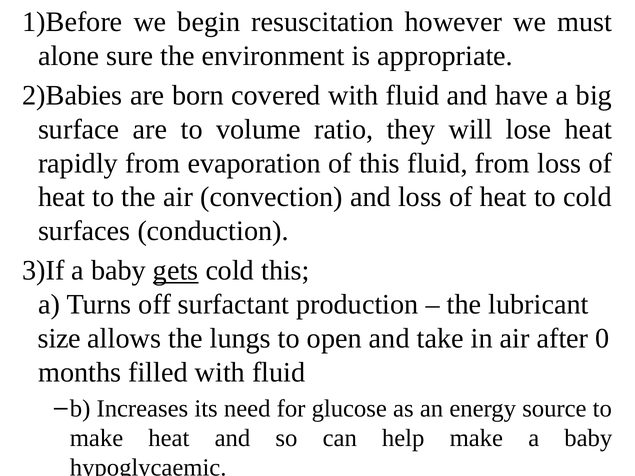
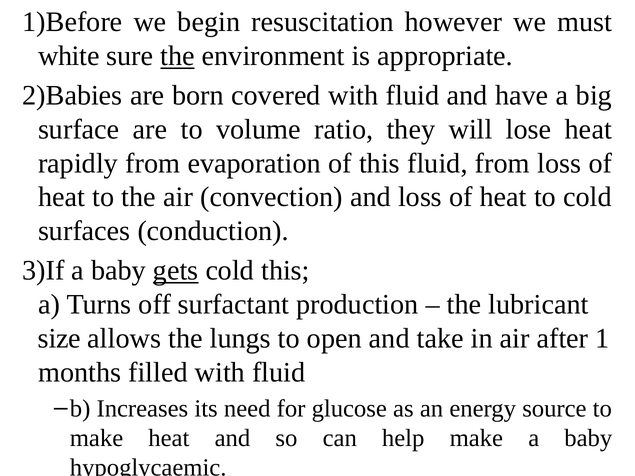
alone: alone -> white (69, 56)
the underline: none -> present (178, 56)
0: 0 -> 1 (602, 339)
